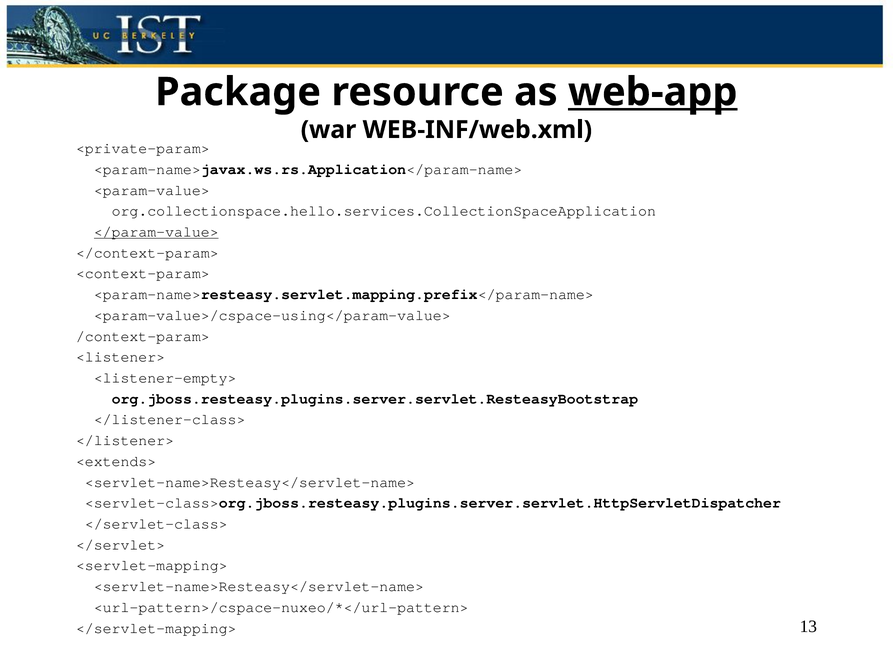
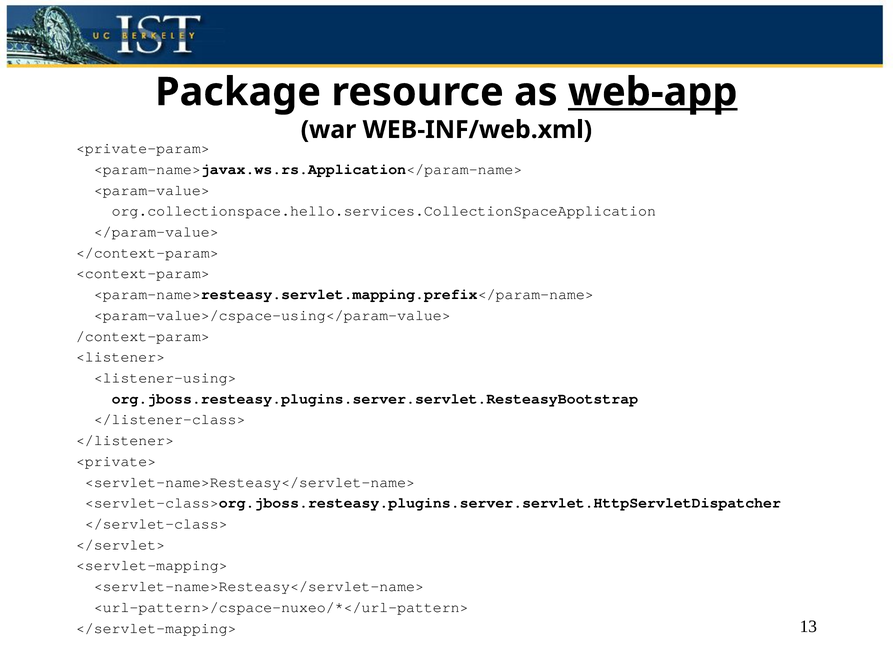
</param-value> underline: present -> none (156, 232)
<listener-empty>: <listener-empty> -> <listener-using> (165, 378)
<extends>: <extends> -> <private> (116, 461)
